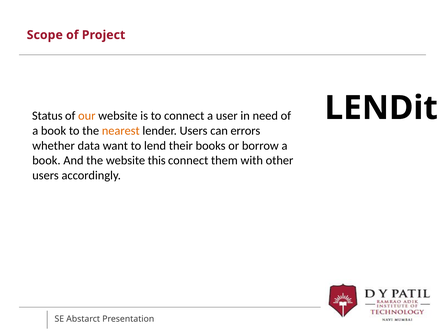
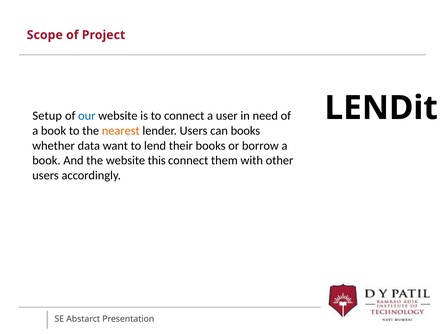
Status: Status -> Setup (47, 116)
our colour: orange -> blue (87, 116)
can errors: errors -> books (245, 131)
